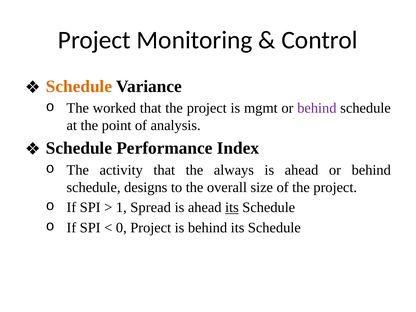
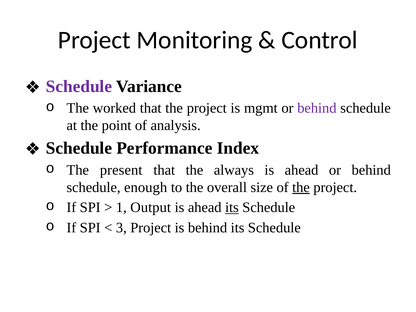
Schedule colour: orange -> purple (79, 86)
activity: activity -> present (121, 170)
designs: designs -> enough (146, 187)
the underline: none -> present (301, 187)
Spread: Spread -> Output (151, 208)
0: 0 -> 3 (121, 228)
